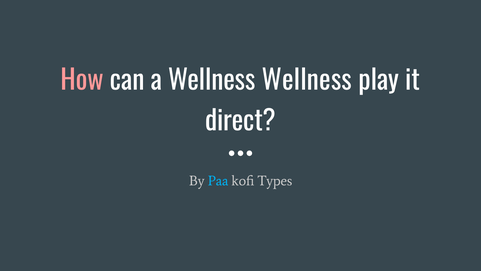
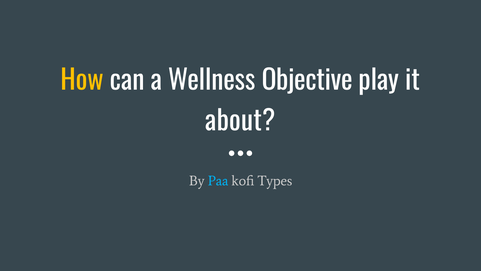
How colour: pink -> yellow (82, 81)
Wellness Wellness: Wellness -> Objective (307, 81)
direct: direct -> about (240, 121)
